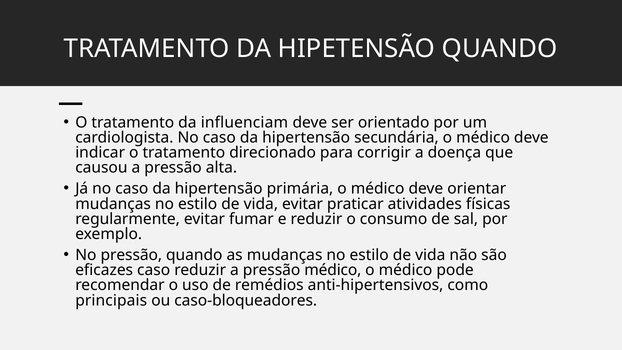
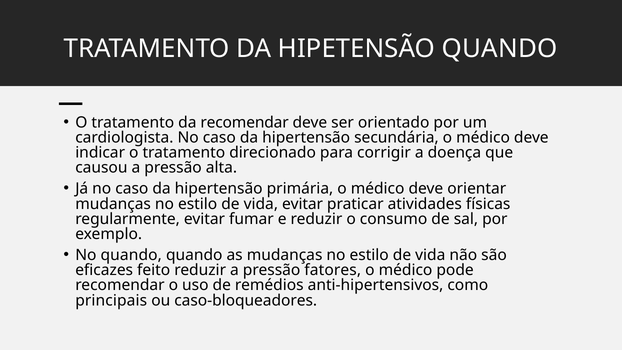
da influenciam: influenciam -> recomendar (245, 122)
No pressão: pressão -> quando (131, 255)
eficazes caso: caso -> feito (154, 270)
pressão médico: médico -> fatores (333, 270)
